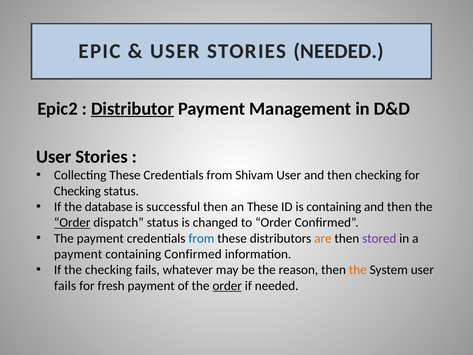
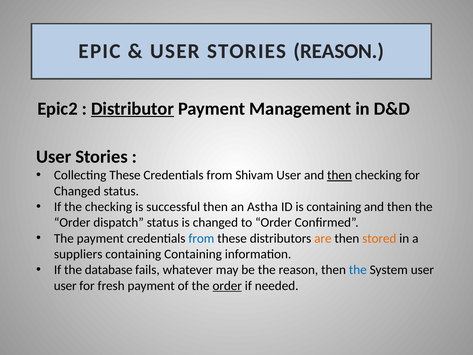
STORIES NEEDED: NEEDED -> REASON (339, 51)
then underline: none -> present (340, 175)
Checking: Checking -> Changed (77, 191)
the database: database -> checking (109, 207)
an These: These -> Astha (263, 207)
Order underline: present -> none (72, 222)
stored colour: purple -> orange (379, 238)
payment: payment -> suppliers (78, 254)
containing Confirmed: Confirmed -> Containing (193, 254)
the checking: checking -> database (109, 270)
the colour: orange -> blue (358, 270)
fails: fails -> user (65, 286)
